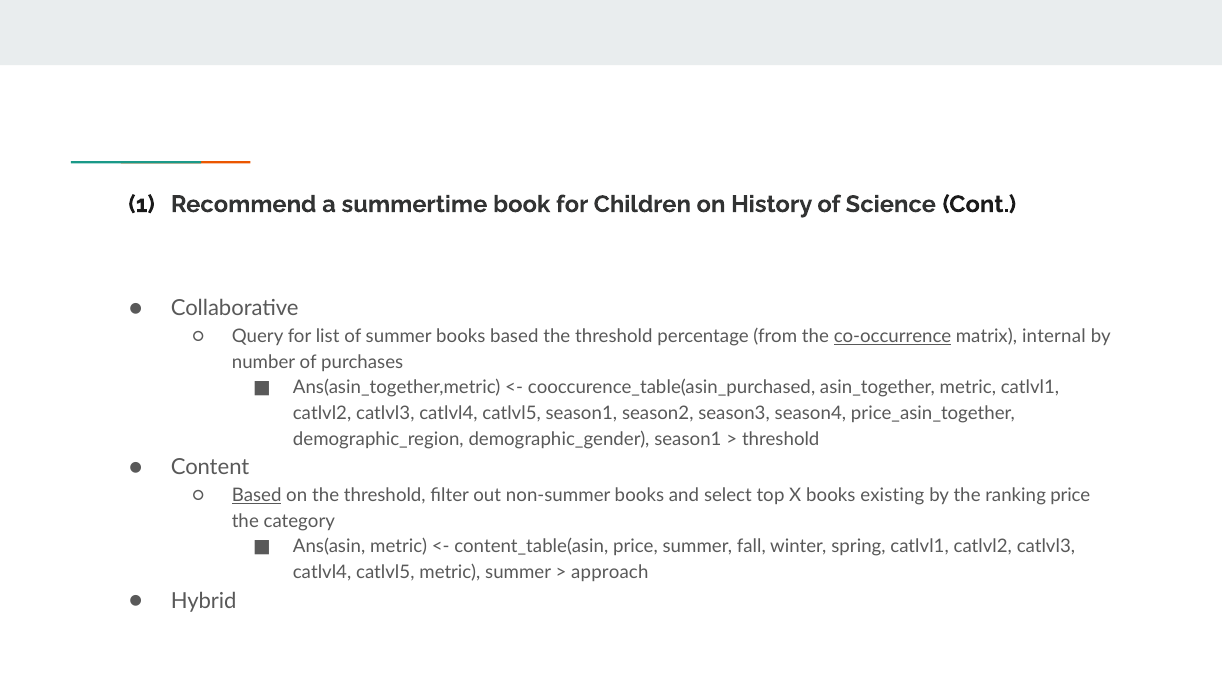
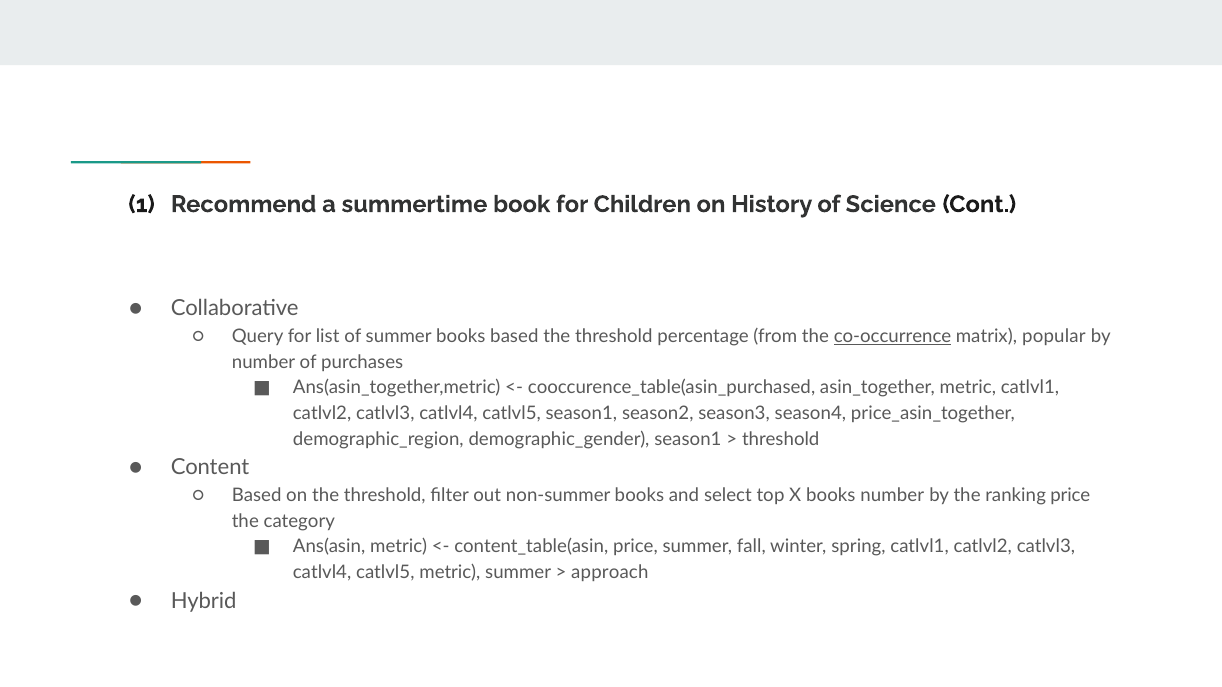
internal: internal -> popular (1054, 336)
Based underline: present -> none (257, 495)
books existing: existing -> number (892, 495)
